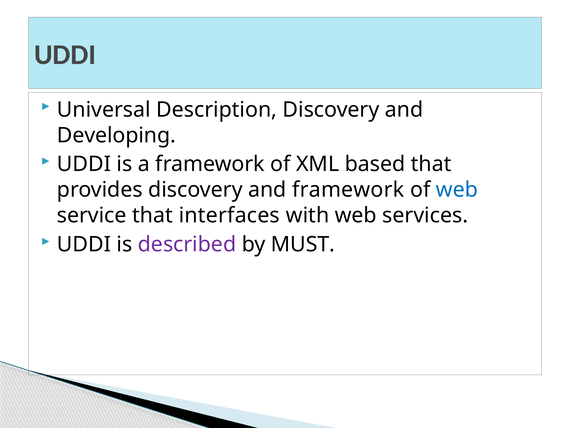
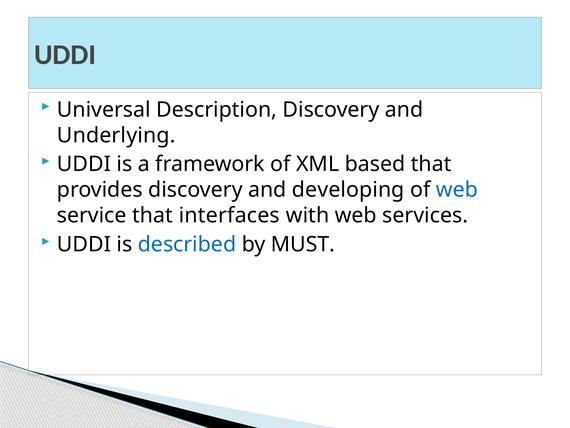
Developing: Developing -> Underlying (116, 135)
and framework: framework -> developing (348, 190)
described colour: purple -> blue (187, 244)
